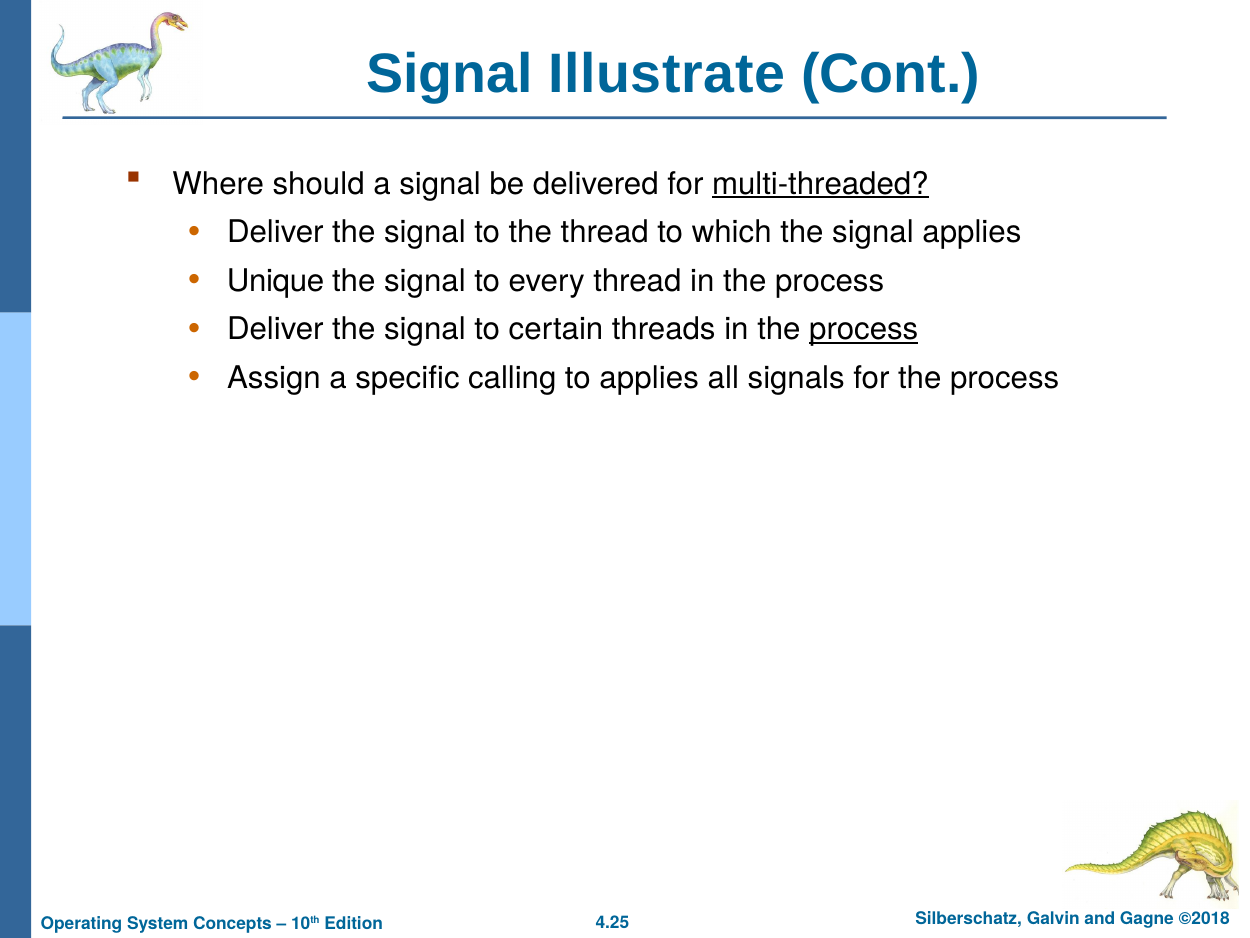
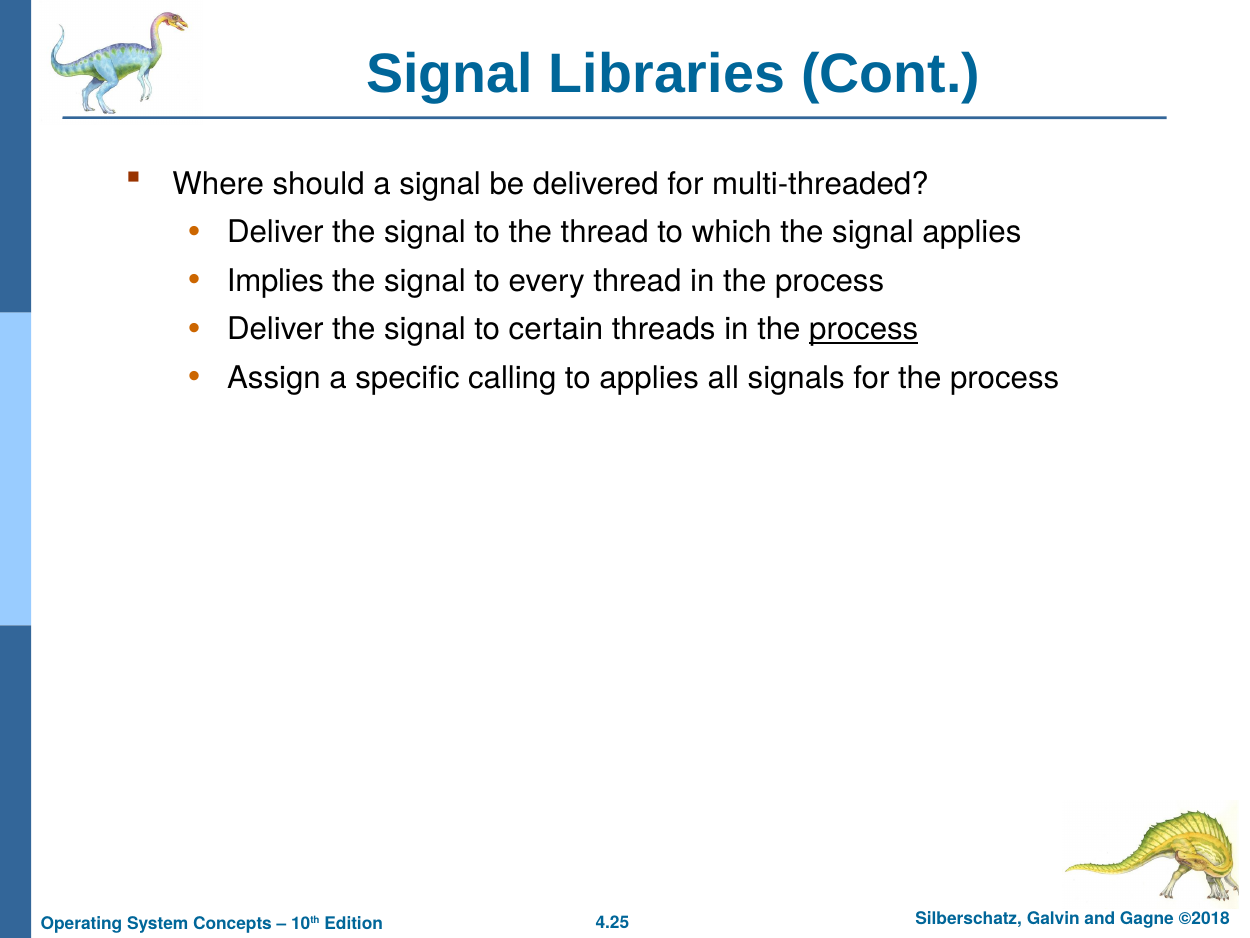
Illustrate: Illustrate -> Libraries (667, 74)
multi-threaded underline: present -> none (820, 184)
Unique: Unique -> Implies (275, 281)
